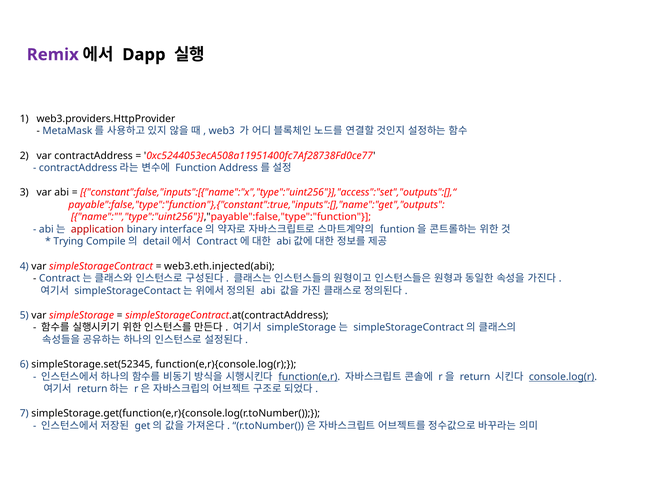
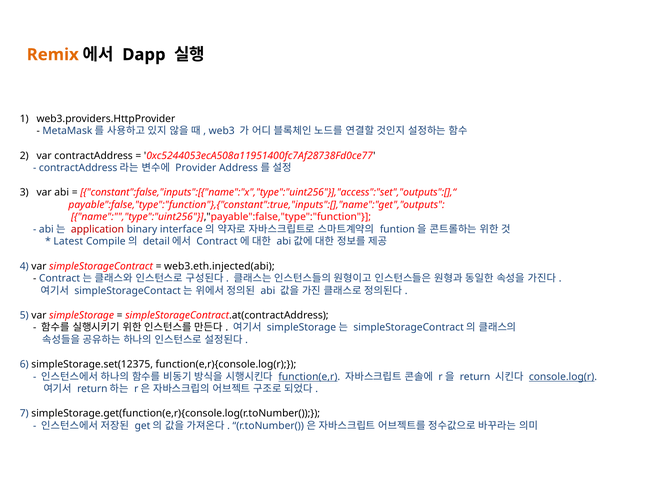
Remix colour: purple -> orange (53, 55)
Function: Function -> Provider (196, 168)
Trying: Trying -> Latest (68, 242)
simpleStorage.set(52345: simpleStorage.set(52345 -> simpleStorage.set(12375 (92, 365)
